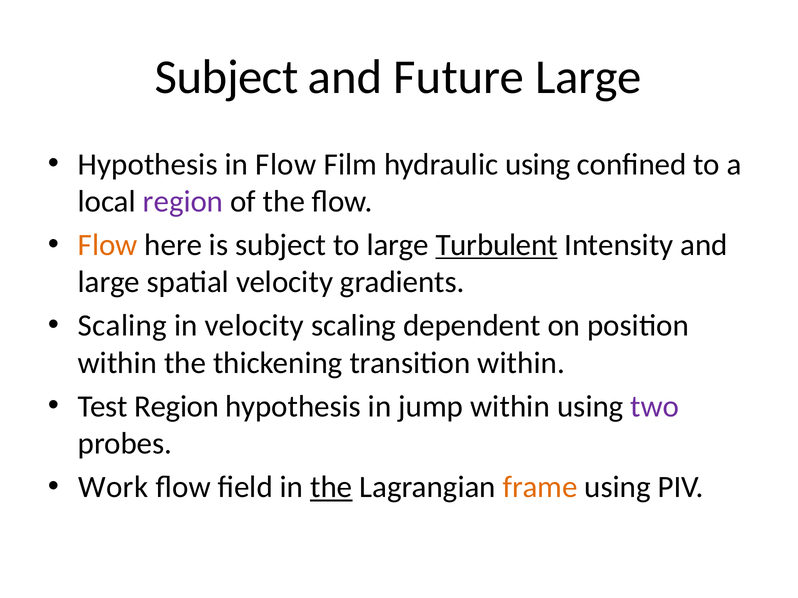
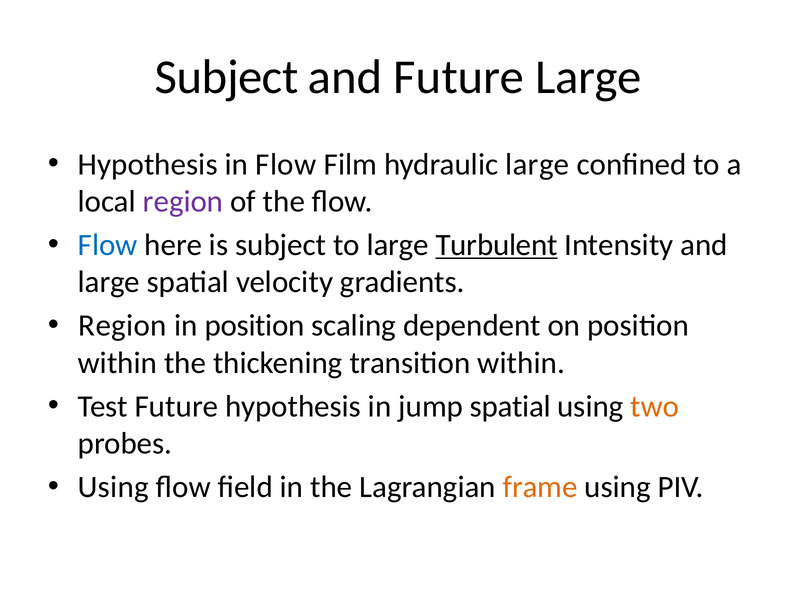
hydraulic using: using -> large (537, 164)
Flow colour: orange -> blue (108, 245)
Scaling: Scaling -> Region (122, 326)
in velocity: velocity -> position (255, 326)
Test Region: Region -> Future (177, 407)
jump within: within -> spatial (510, 407)
two colour: purple -> orange (655, 407)
Work: Work -> Using (113, 487)
the underline: present -> none (331, 487)
